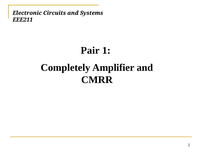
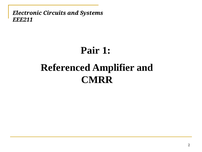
Completely: Completely -> Referenced (66, 67)
